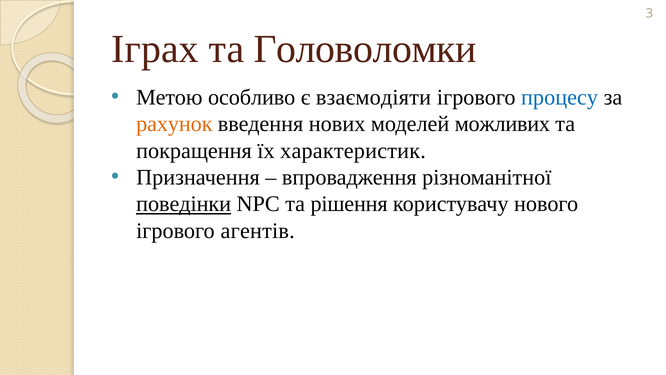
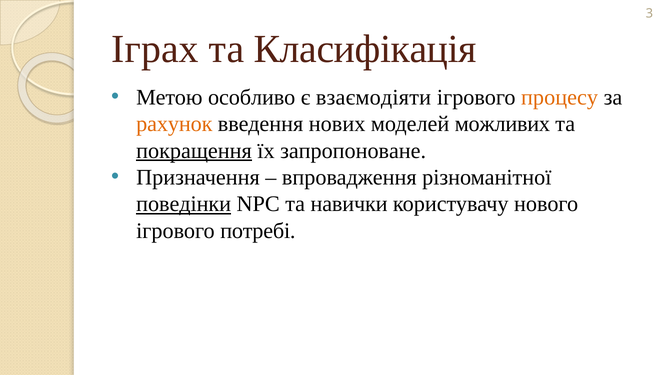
Головоломки: Головоломки -> Класифікація (365, 49)
процесу colour: blue -> orange (560, 97)
покращення underline: none -> present (194, 151)
характеристик: характеристик -> запропоноване (353, 151)
рішення: рішення -> навички (349, 204)
агентів: агентів -> потребі (258, 230)
